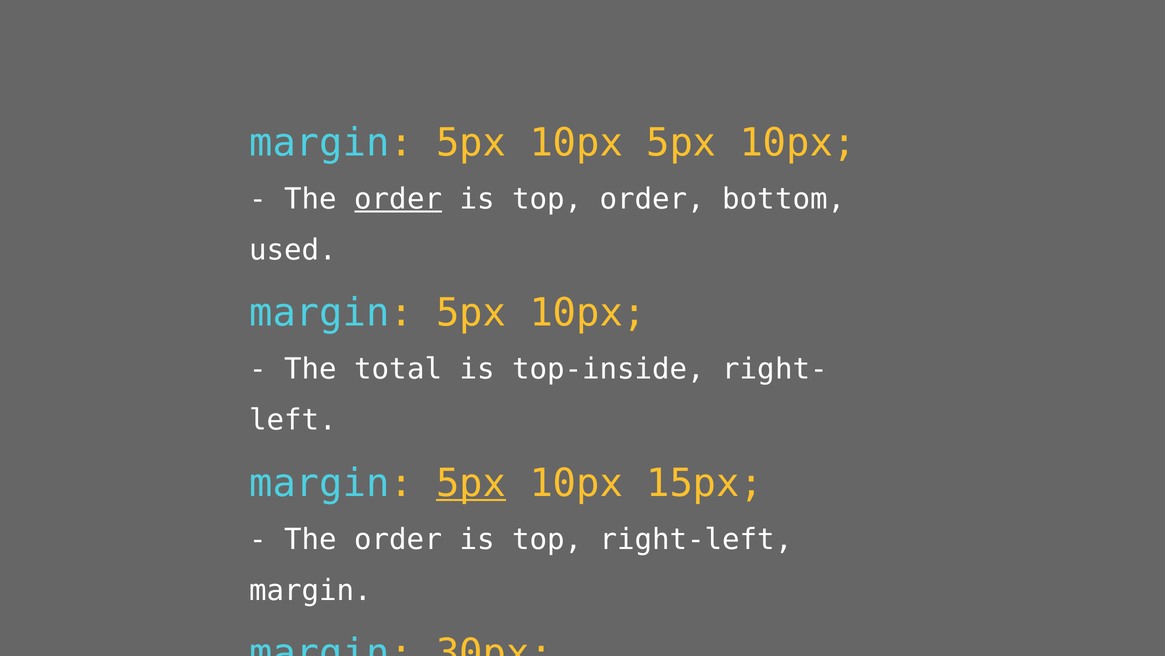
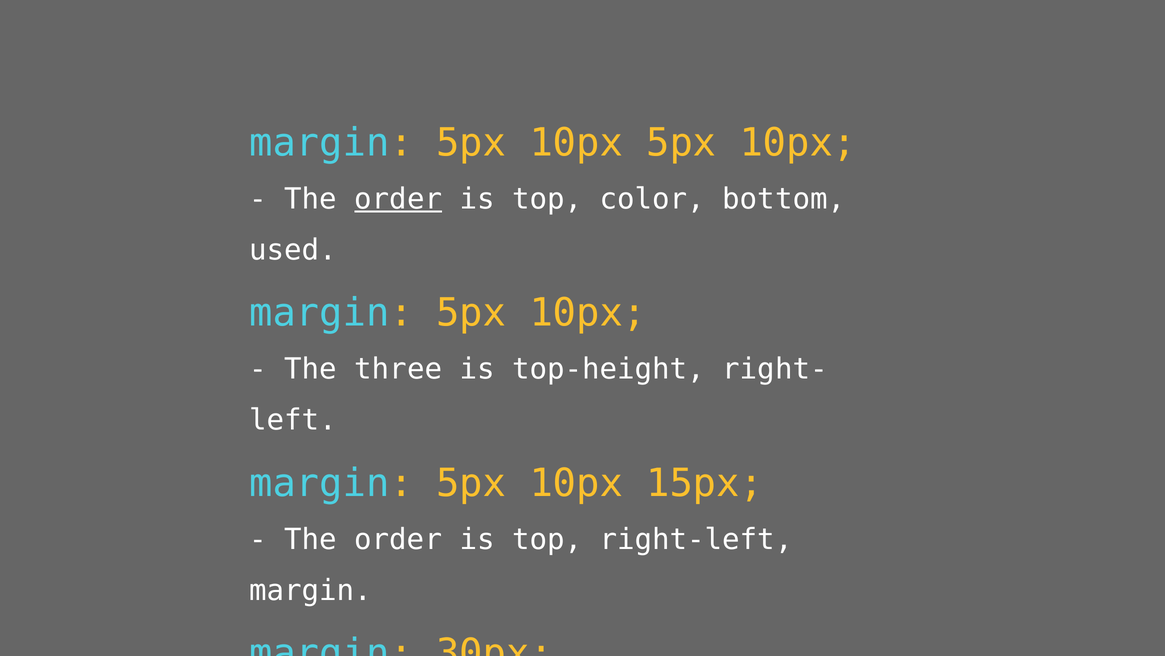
top order: order -> color (652, 199)
total: total -> three (398, 369)
top-inside: top-inside -> top-height (609, 369)
5px underline: present -> none (471, 483)
